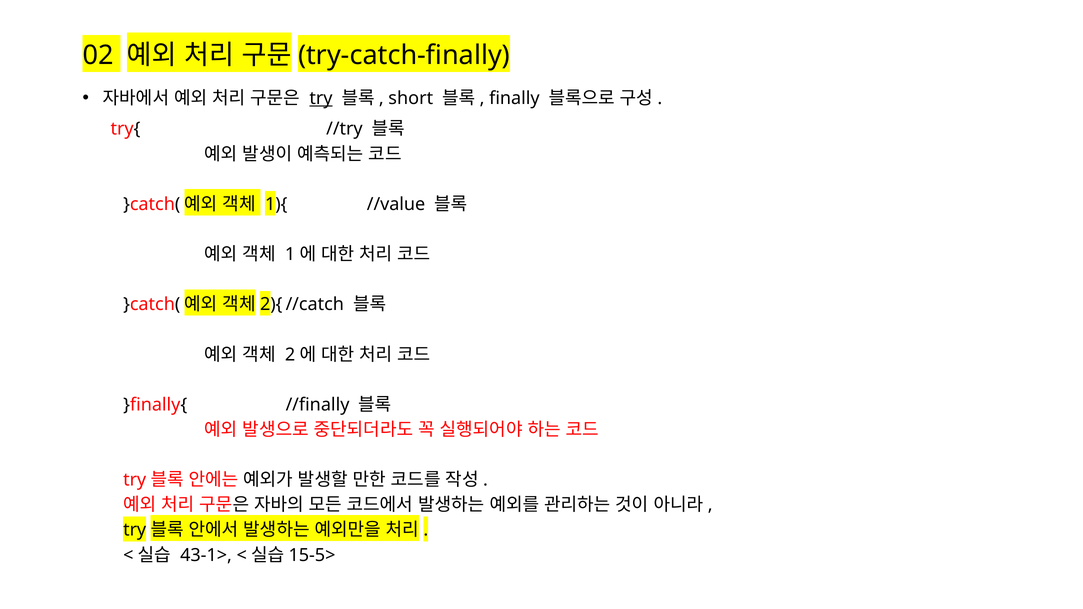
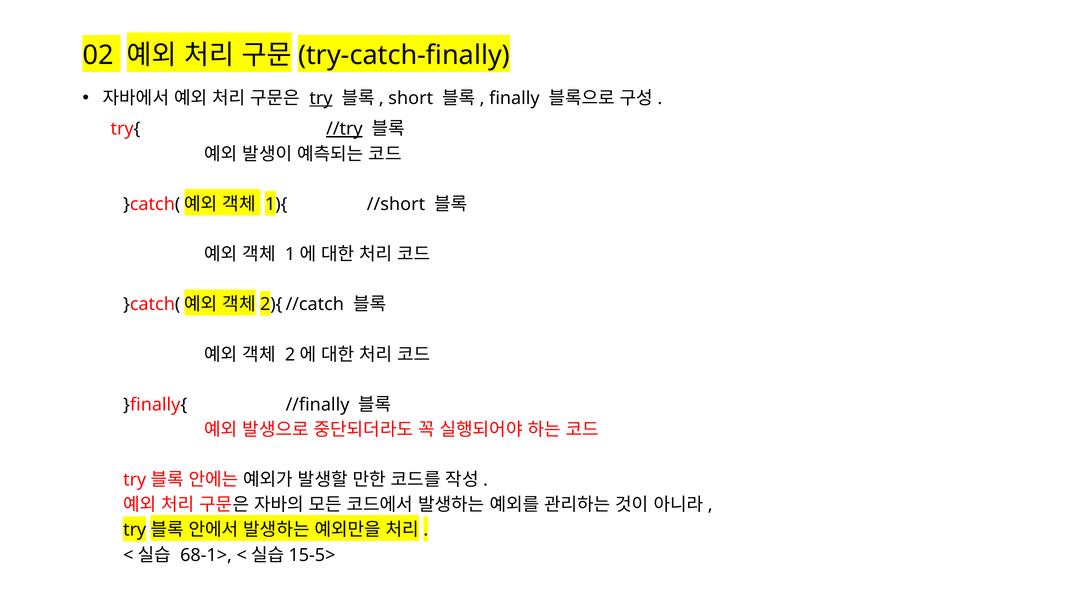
//try underline: none -> present (344, 129)
//value: //value -> //short (396, 204)
43-1>: 43-1> -> 68-1> (206, 555)
